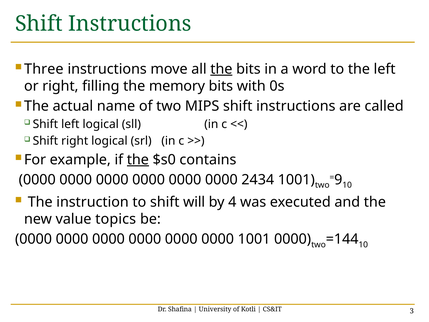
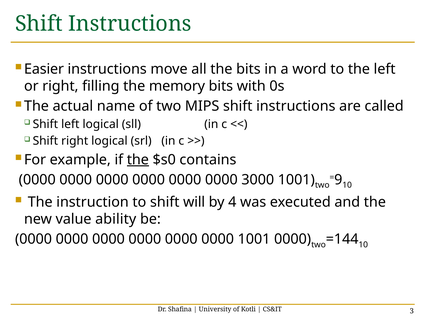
Three: Three -> Easier (44, 69)
the underline: present -> none (221, 69)
2434: 2434 -> 3000 (258, 180)
topics: topics -> ability (116, 219)
